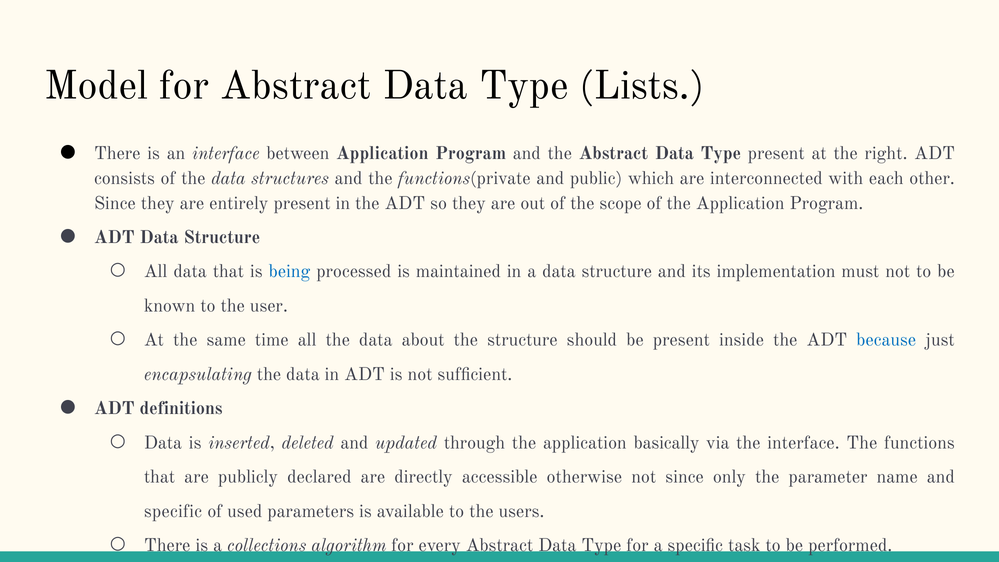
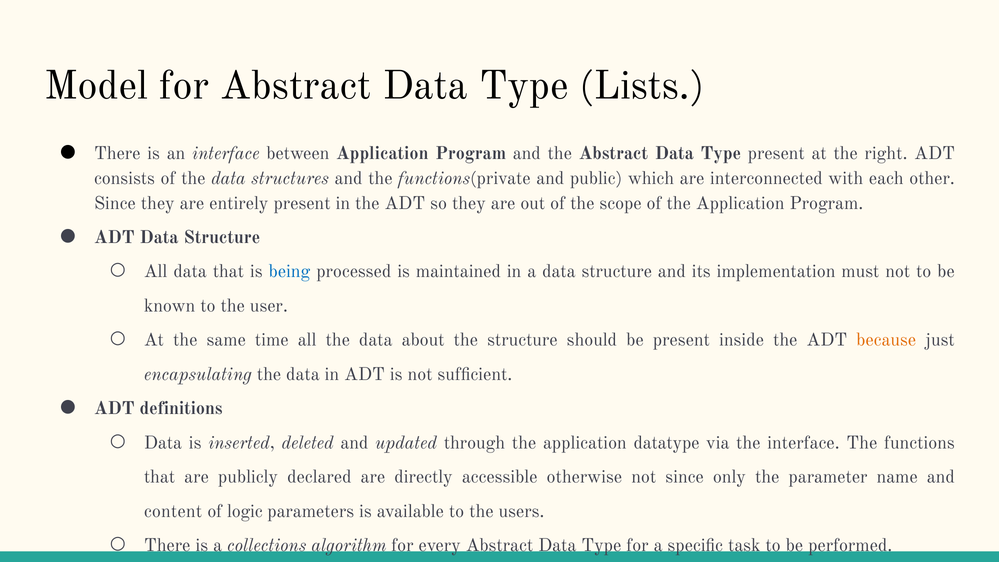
because colour: blue -> orange (886, 340)
basically: basically -> datatype (667, 443)
specific: specific -> content (173, 511)
used: used -> logic (245, 511)
